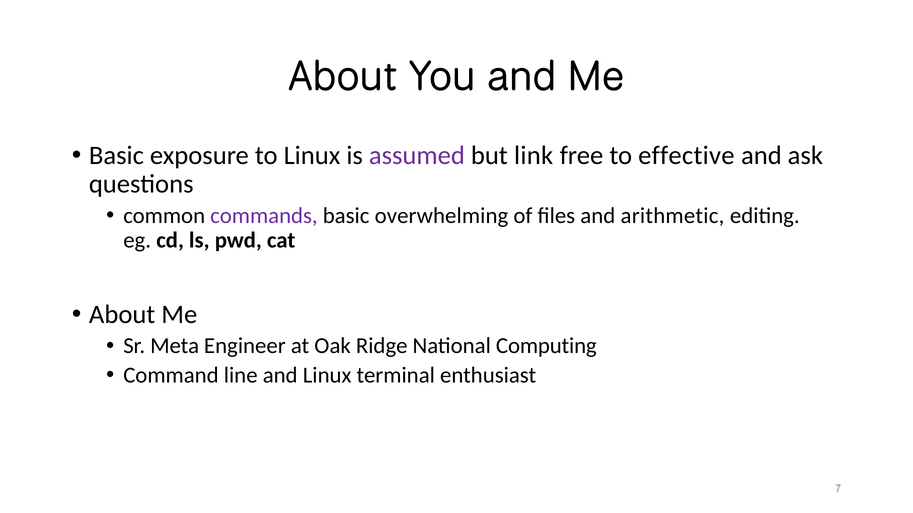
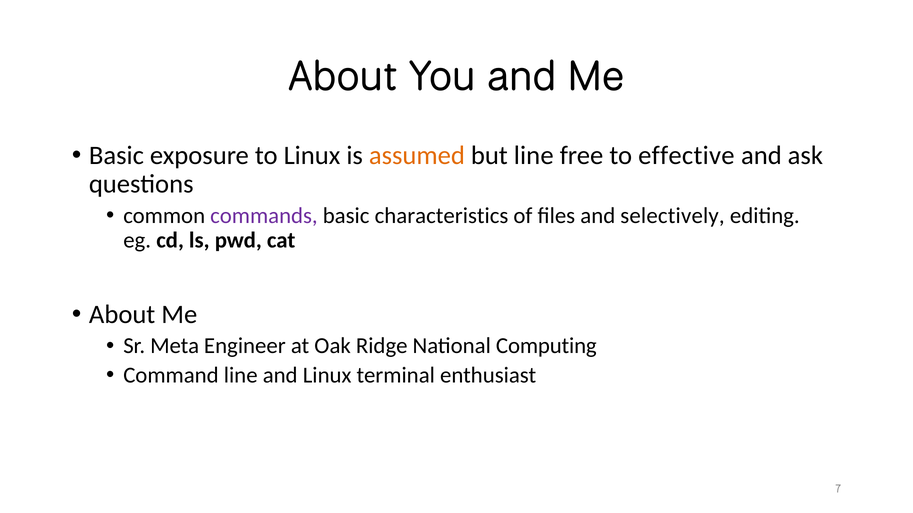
assumed colour: purple -> orange (417, 155)
but link: link -> line (534, 155)
overwhelming: overwhelming -> characteristics (442, 216)
arithmetic: arithmetic -> selectively (672, 216)
